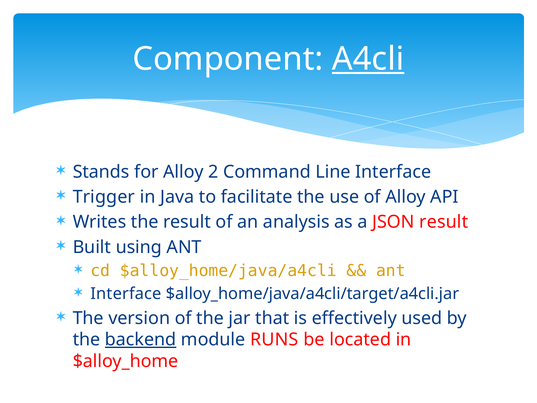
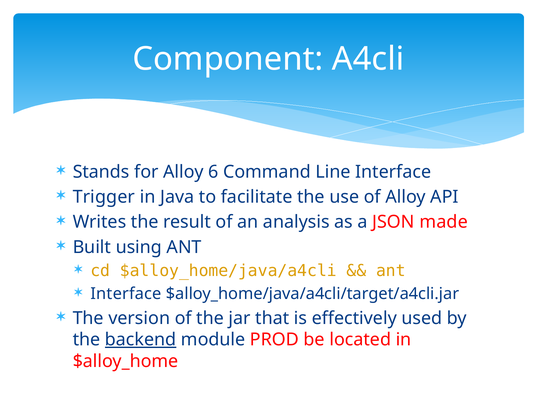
A4cli underline: present -> none (368, 59)
2: 2 -> 6 (213, 172)
JSON result: result -> made (444, 222)
RUNS: RUNS -> PROD (274, 339)
